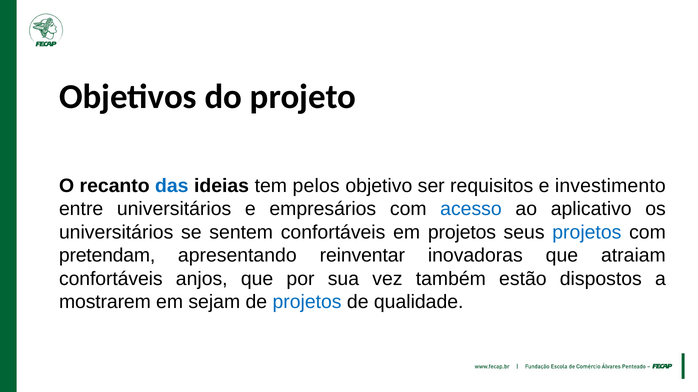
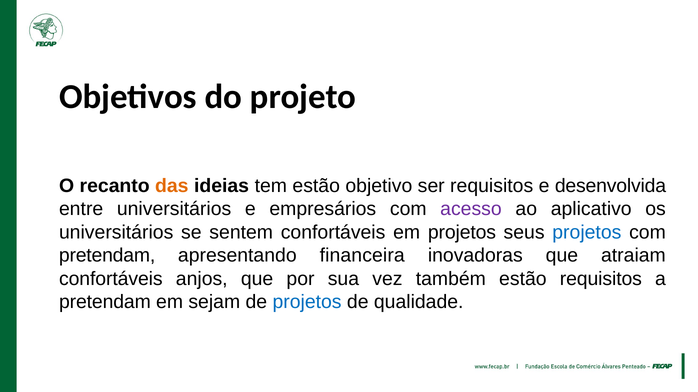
das colour: blue -> orange (172, 186)
tem pelos: pelos -> estão (316, 186)
investimento: investimento -> desenvolvida (611, 186)
acesso colour: blue -> purple (471, 209)
reinventar: reinventar -> financeira (362, 256)
estão dispostos: dispostos -> requisitos (601, 279)
mostrarem: mostrarem -> pretendam (105, 302)
